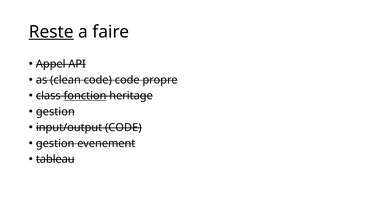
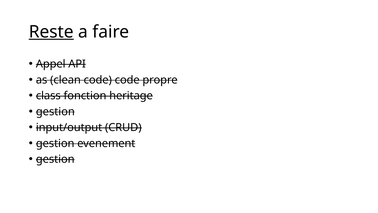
fonction underline: present -> none (85, 96)
input/output CODE: CODE -> CRUD (123, 127)
tableau: tableau -> gestion (55, 159)
